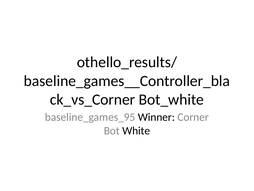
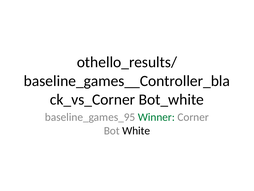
Winner colour: black -> green (156, 117)
